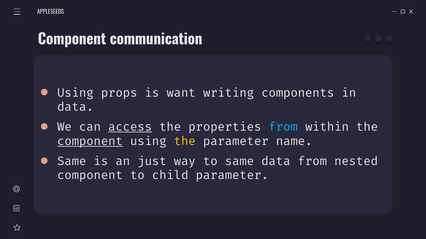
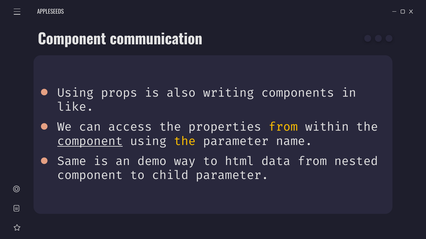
want: want -> also (181, 93)
data: data -> like (75, 107)
access underline: present -> none (130, 127)
from colour: light blue -> yellow (283, 127)
just: just -> demo (152, 162)
to same: same -> html (239, 162)
